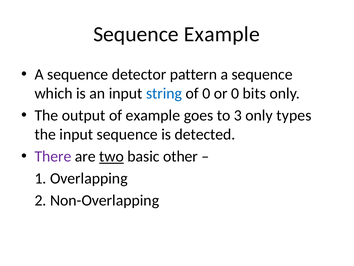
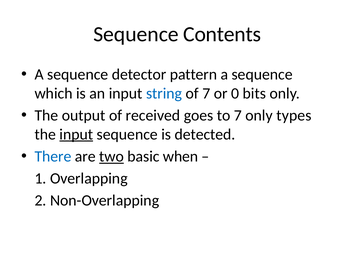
Sequence Example: Example -> Contents (222, 34)
of 0: 0 -> 7 (206, 93)
of example: example -> received (153, 115)
to 3: 3 -> 7 (238, 115)
input underline: none -> present (76, 134)
There colour: purple -> blue (53, 156)
other: other -> when (181, 156)
